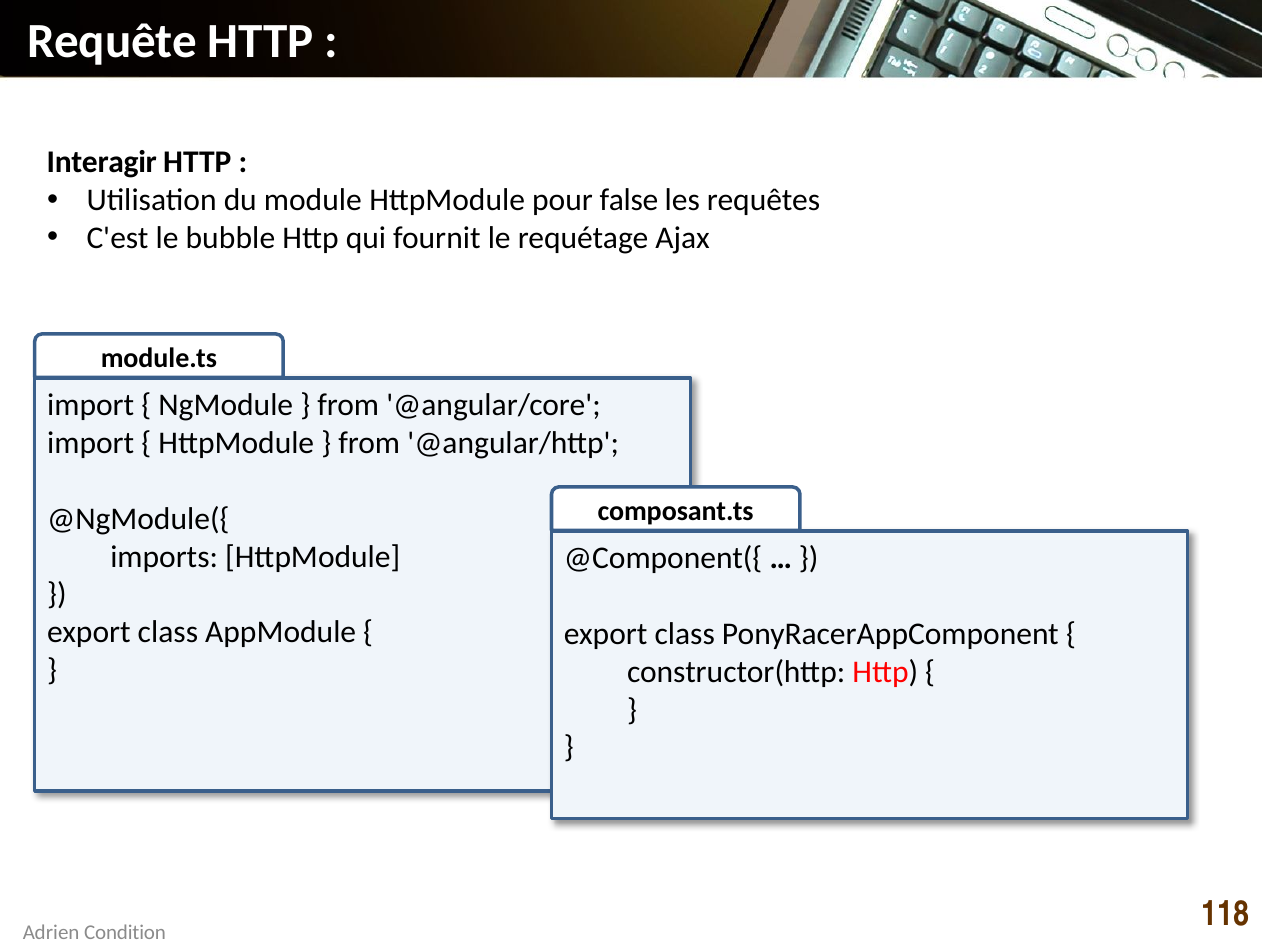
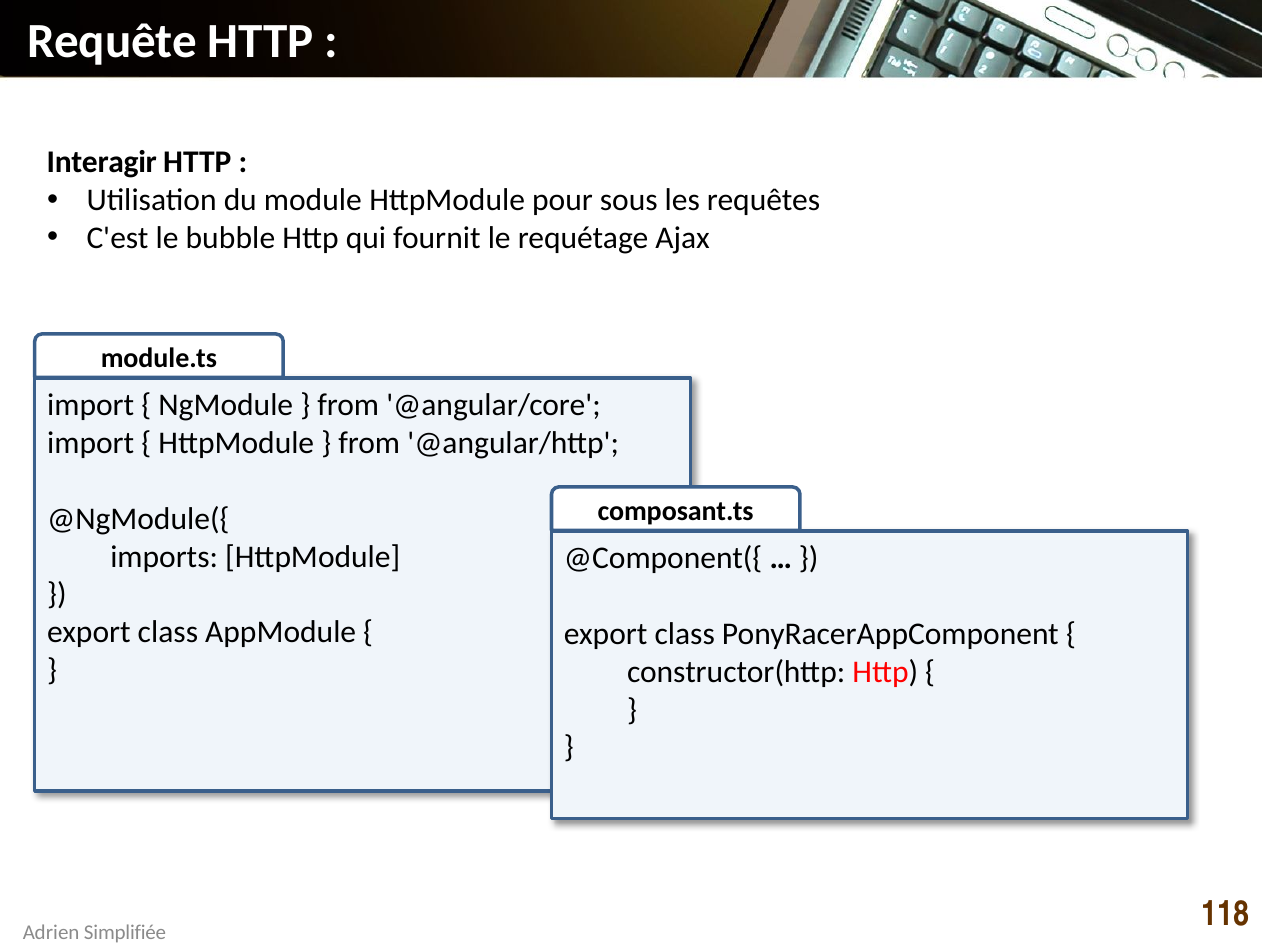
false: false -> sous (629, 201)
Condition: Condition -> Simplifiée (125, 933)
